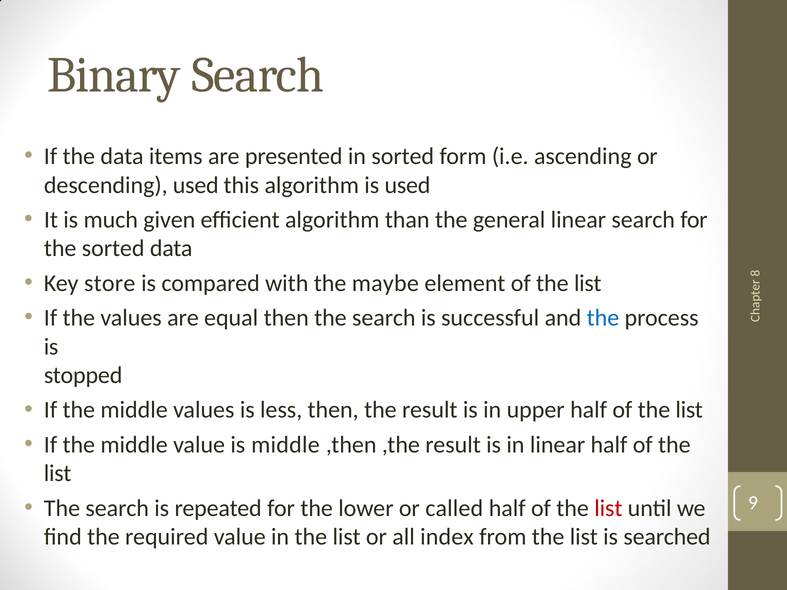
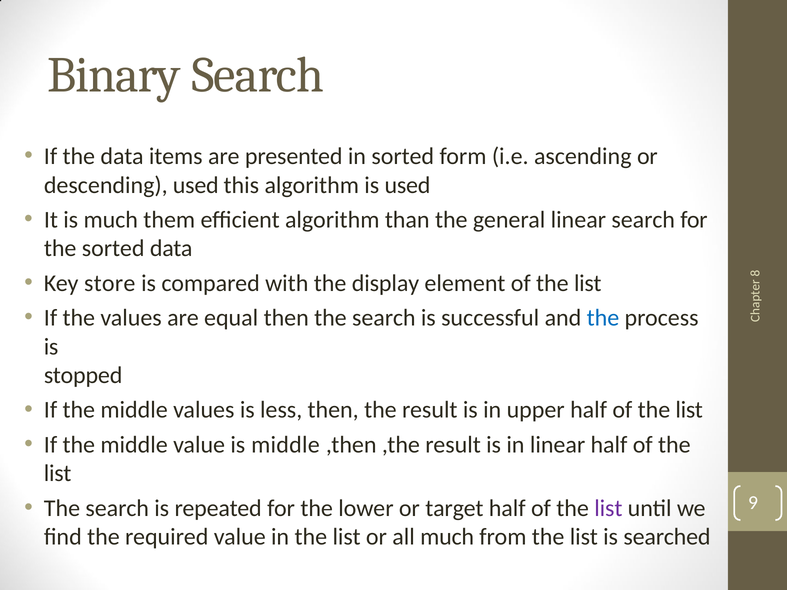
given: given -> them (169, 220)
maybe: maybe -> display (385, 283)
called: called -> target (454, 508)
list colour: red -> purple (608, 508)
all index: index -> much (447, 537)
